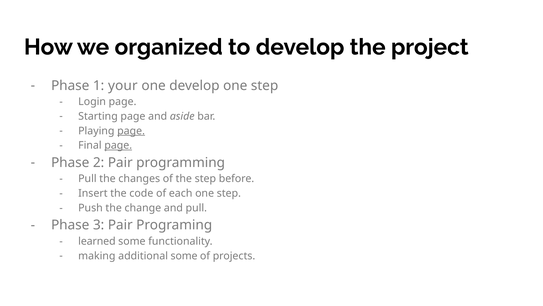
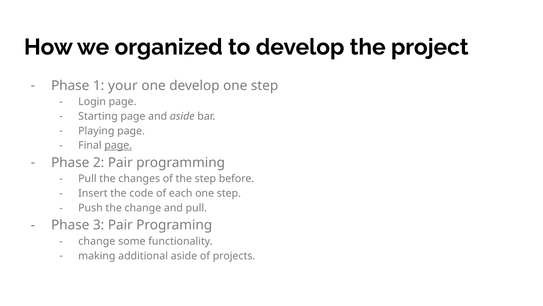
page underline: present -> none (131, 131)
learned: learned -> change (97, 241)
additional some: some -> aside (184, 255)
